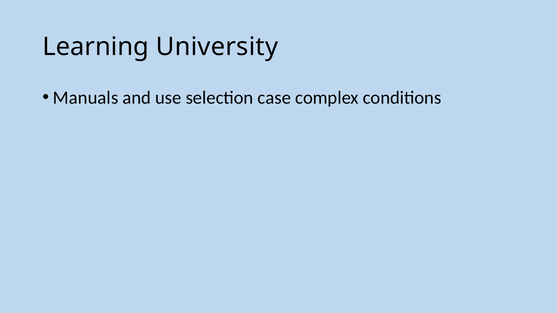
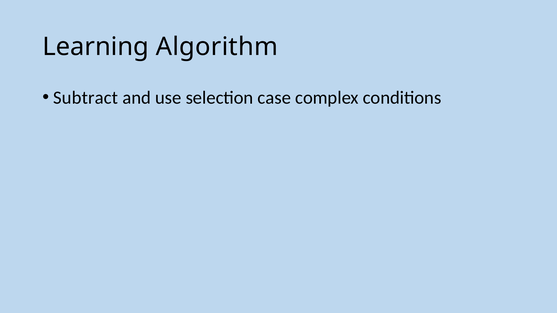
University: University -> Algorithm (217, 47)
Manuals: Manuals -> Subtract (86, 98)
